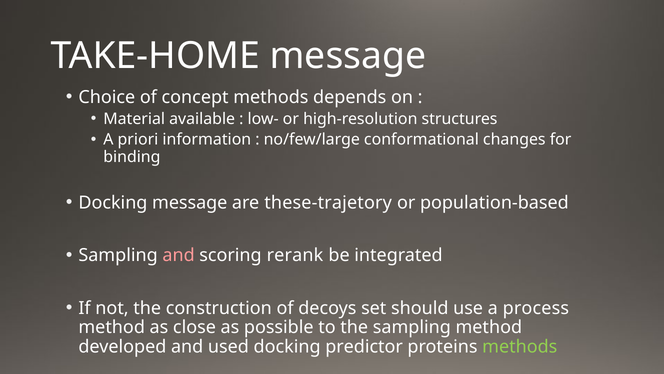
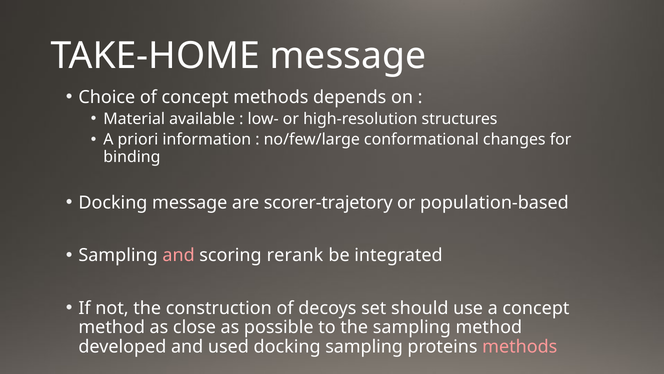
these-trajetory: these-trajetory -> scorer-trajetory (328, 202)
a process: process -> concept (536, 308)
docking predictor: predictor -> sampling (364, 346)
methods colour: light green -> pink (520, 346)
